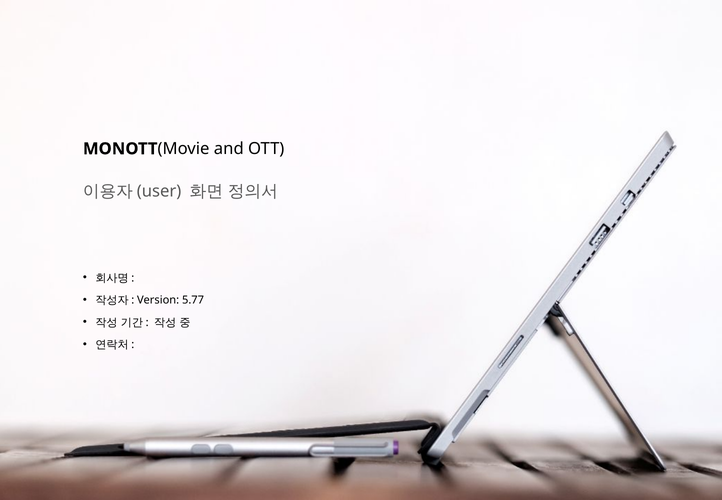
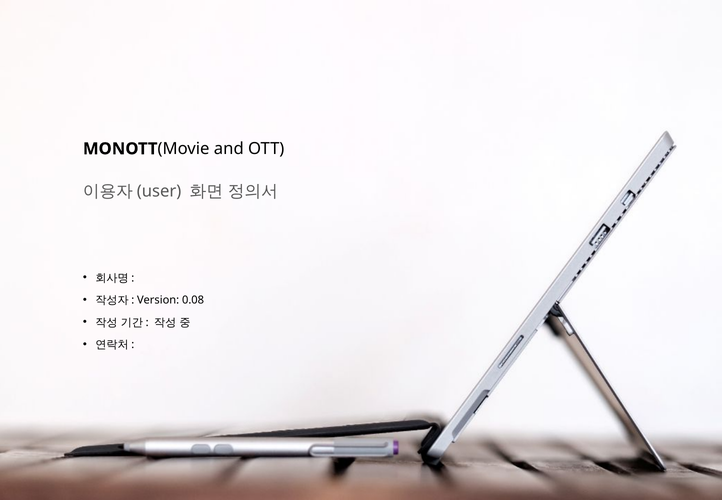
5.77: 5.77 -> 0.08 (193, 300)
